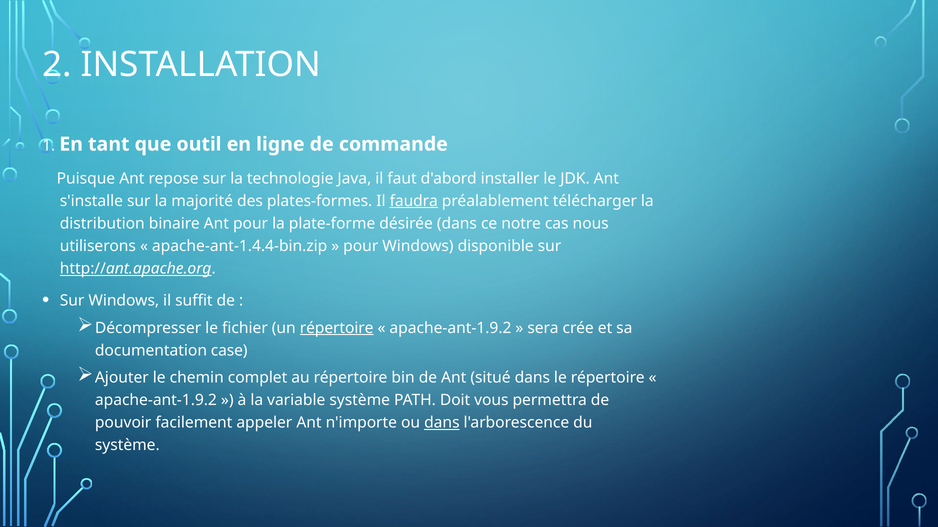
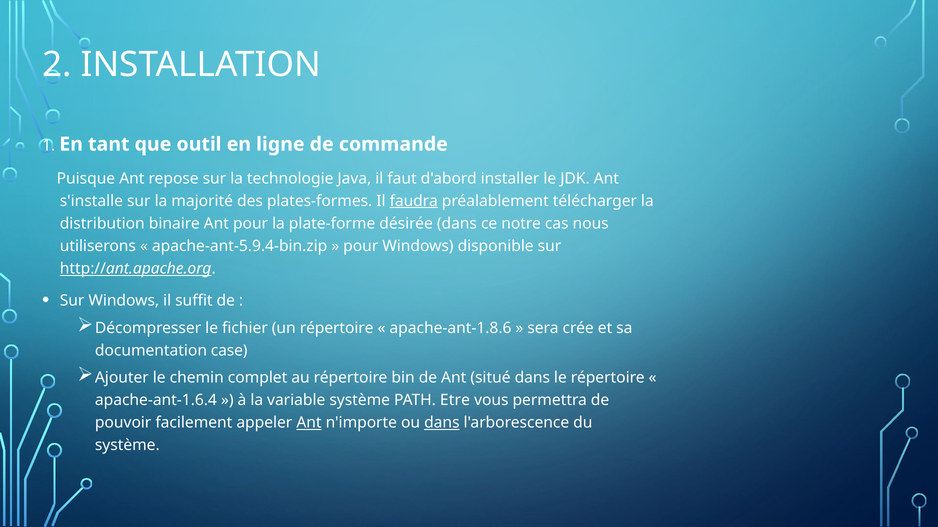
apache-ant-1.4.4-bin.zip: apache-ant-1.4.4-bin.zip -> apache-ant-5.9.4-bin.zip (240, 246)
répertoire underline: present -> none (337, 328)
apache-ant-1.9.2: apache-ant-1.9.2 -> apache-ant-1.8.6 (450, 328)
apache-ant-1.9.2: apache-ant-1.9.2 -> apache-ant-1.6.4 (156, 401)
Doit: Doit -> Etre (455, 401)
Ant underline: none -> present (309, 423)
